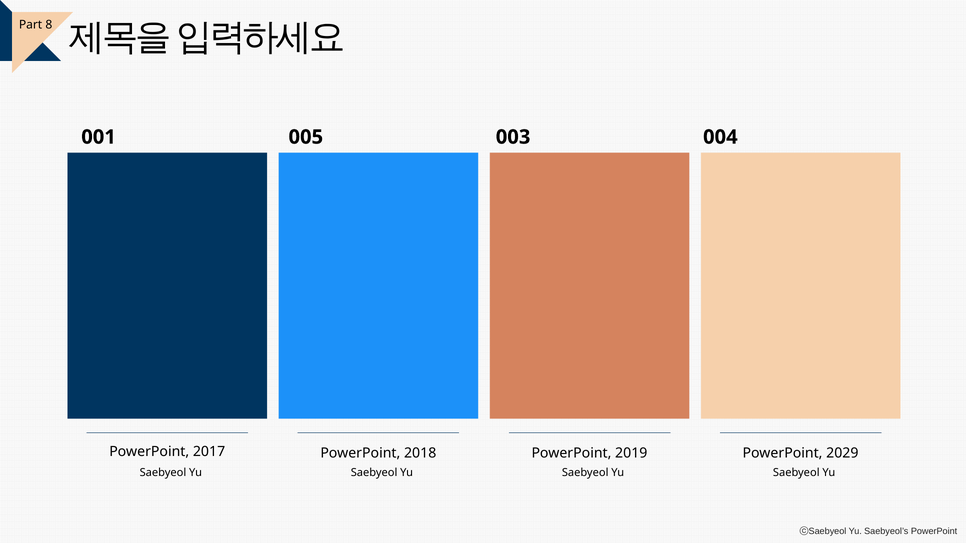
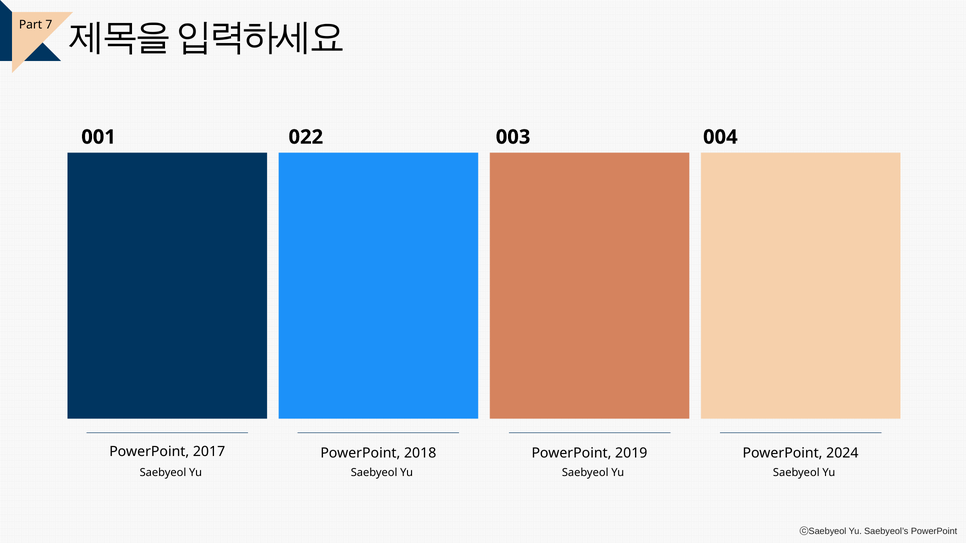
8: 8 -> 7 (49, 25)
005: 005 -> 022 (306, 137)
2029: 2029 -> 2024 (842, 454)
